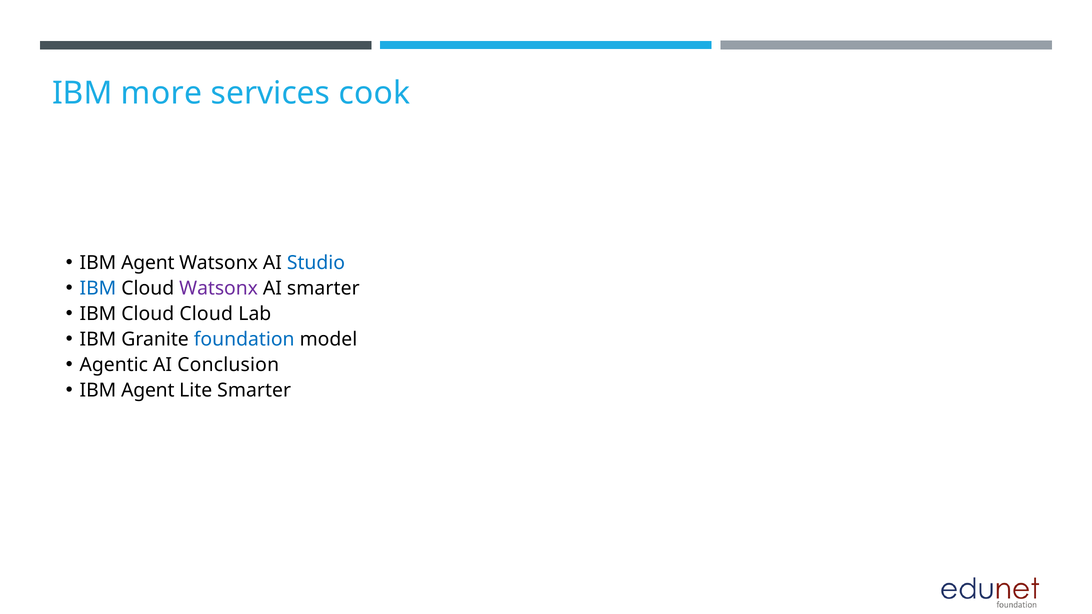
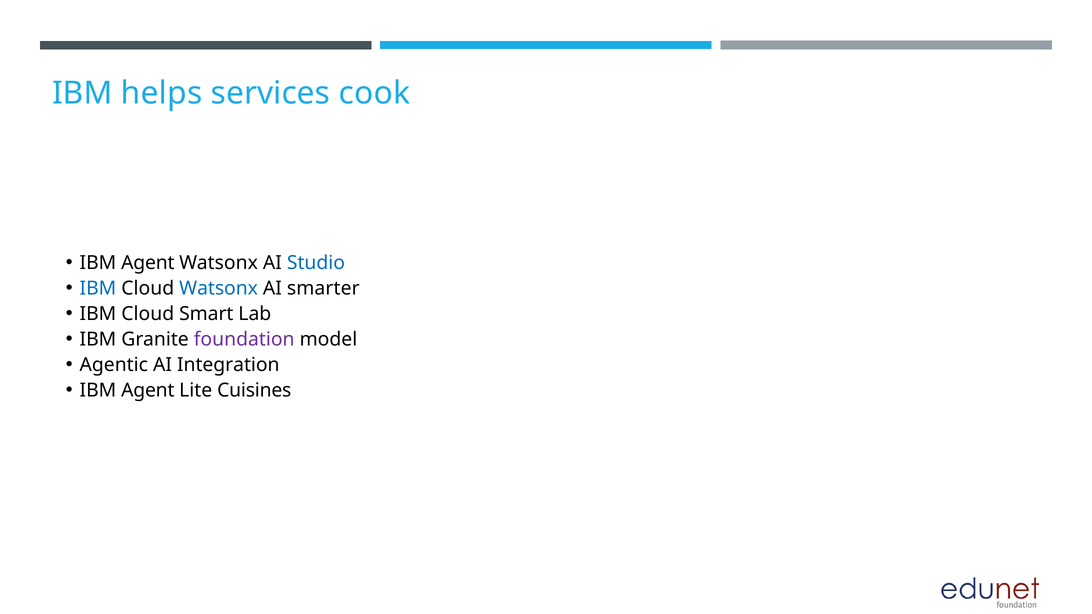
more: more -> helps (162, 93)
Watsonx colour: purple -> blue (219, 288)
Cloud Cloud: Cloud -> Smart (206, 314)
foundation colour: blue -> purple (244, 339)
Conclusion: Conclusion -> Integration (228, 365)
Lite Smarter: Smarter -> Cuisines (254, 390)
